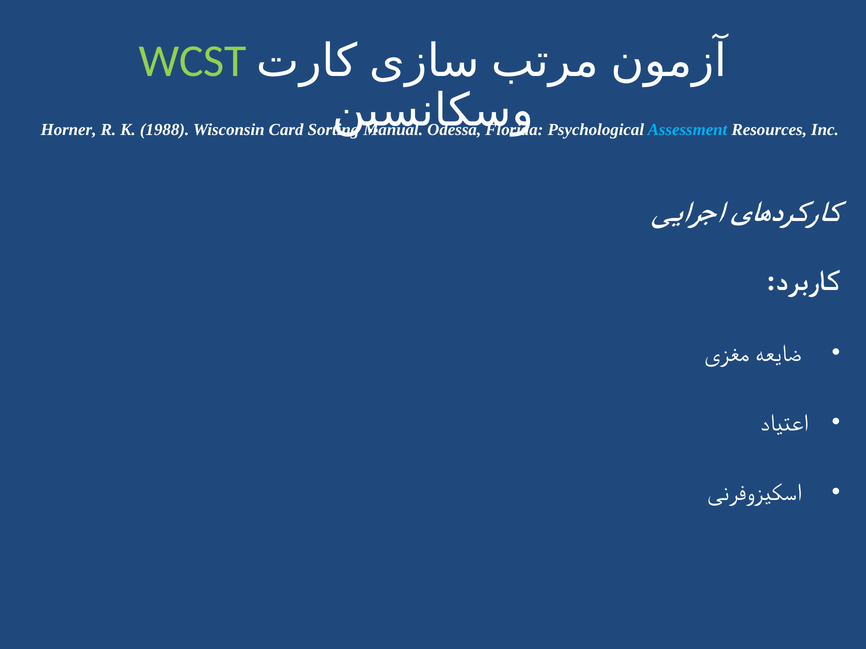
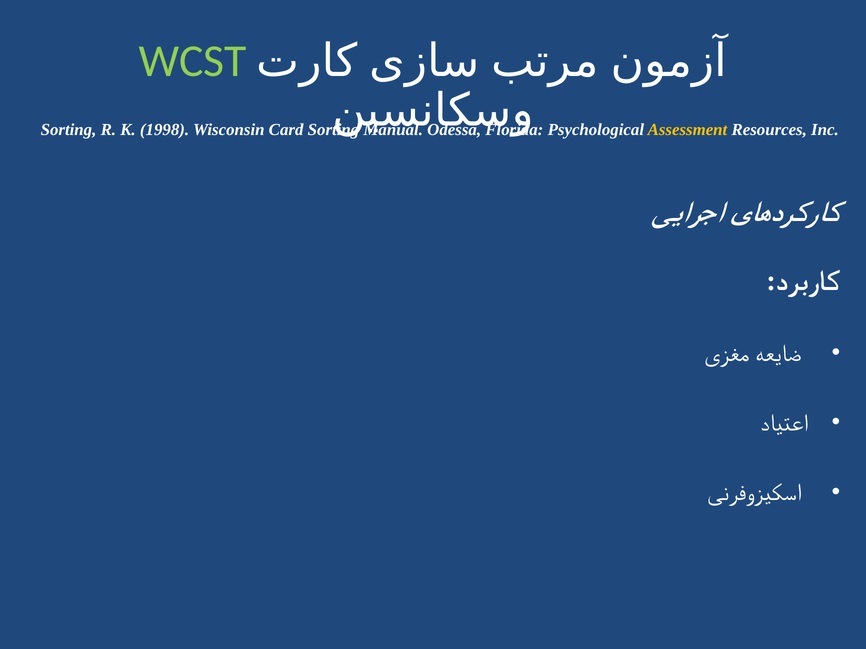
Horner: Horner -> Sorting (69, 130)
1988: 1988 -> 1998 (165, 130)
Assessment colour: light blue -> yellow (687, 130)
